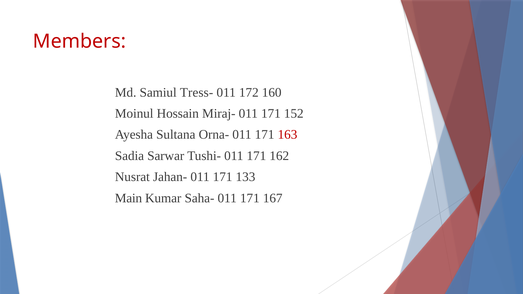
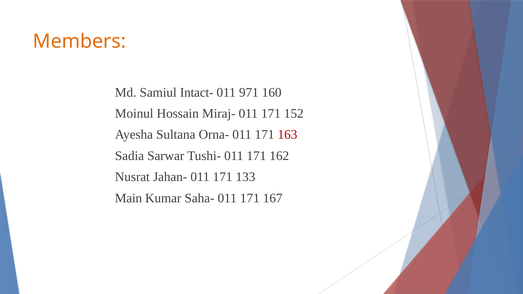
Members colour: red -> orange (79, 41)
Tress-: Tress- -> Intact- (197, 92)
172: 172 -> 971 (249, 92)
